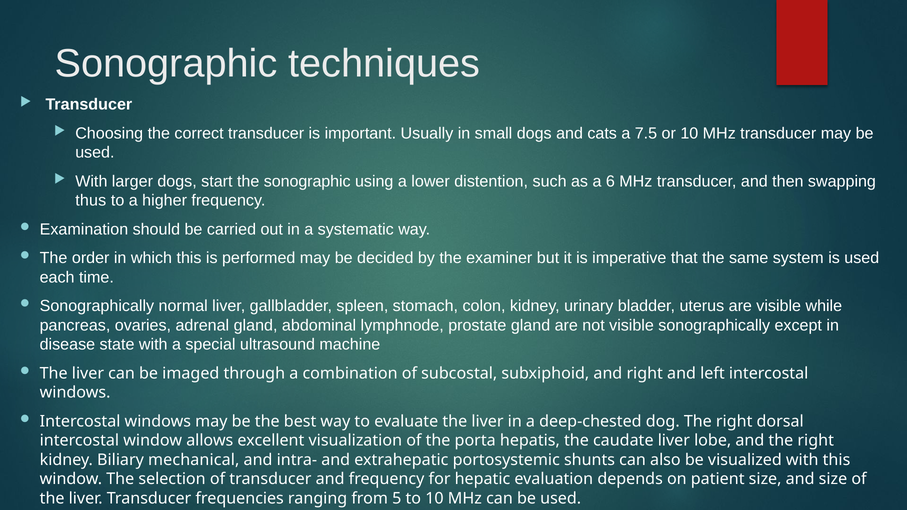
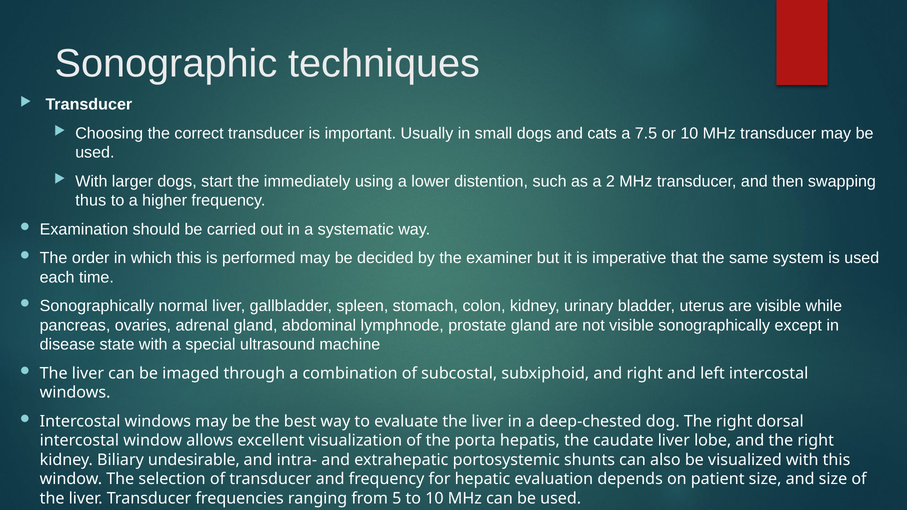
the sonographic: sonographic -> immediately (307, 181)
6: 6 -> 2 (610, 181)
mechanical: mechanical -> undesirable (194, 460)
